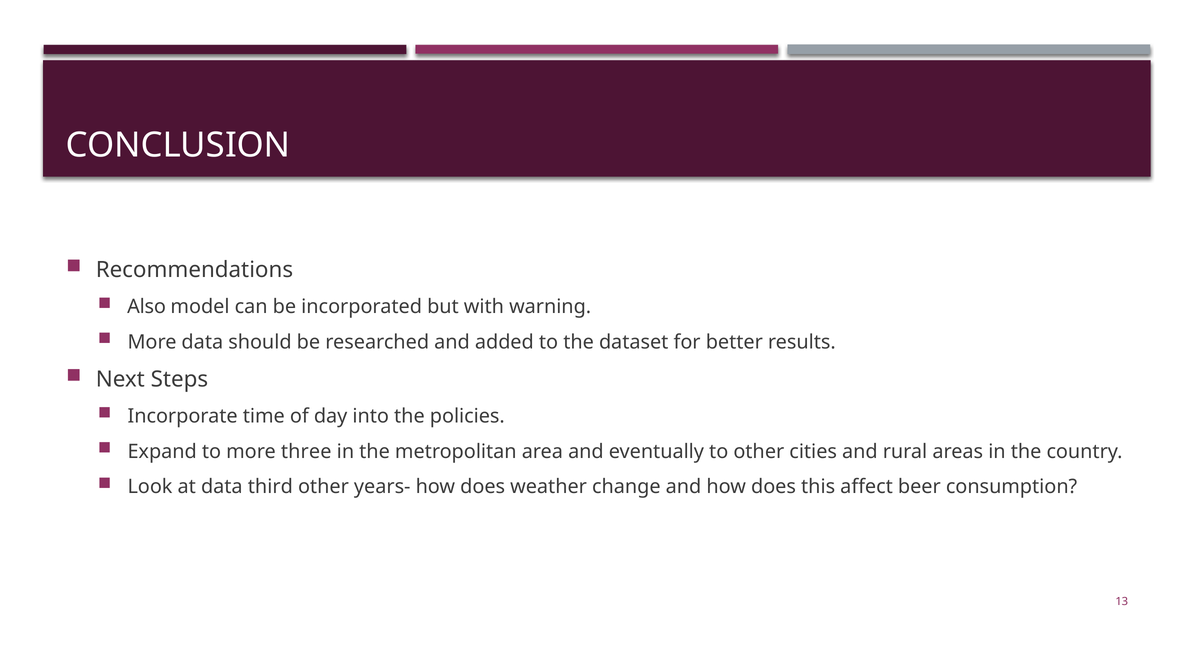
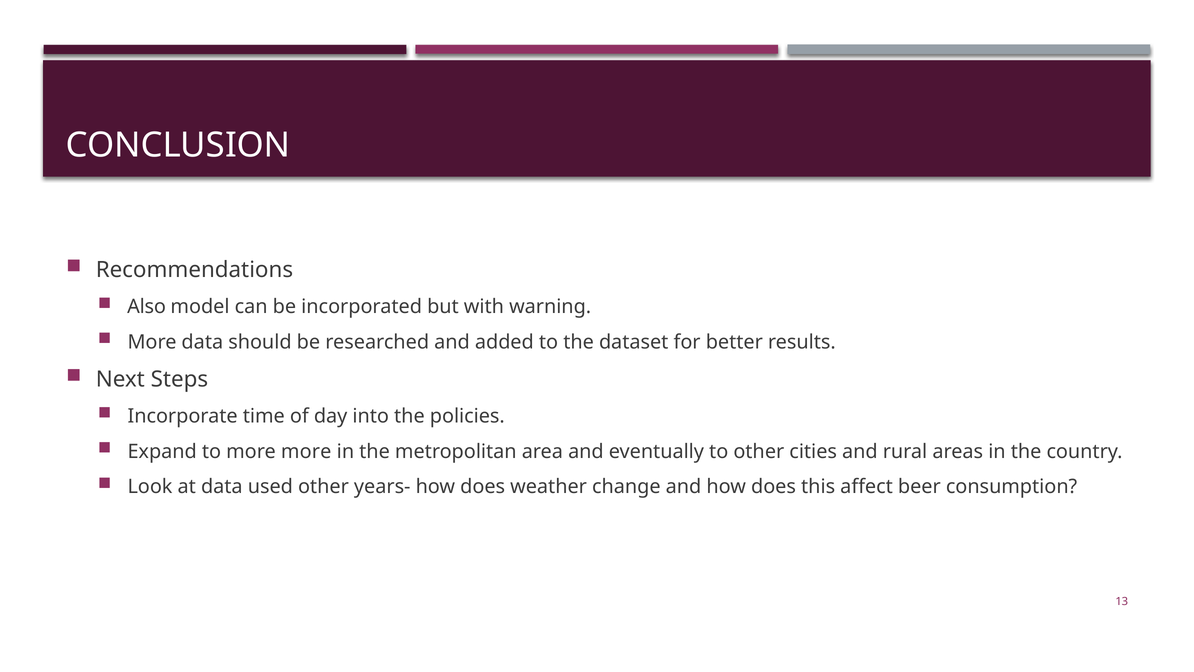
more three: three -> more (306, 451)
third: third -> used (270, 487)
